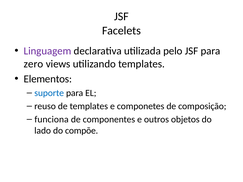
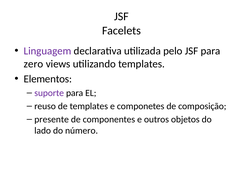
suporte colour: blue -> purple (49, 93)
funciona: funciona -> presente (52, 120)
compõe: compõe -> número (82, 131)
